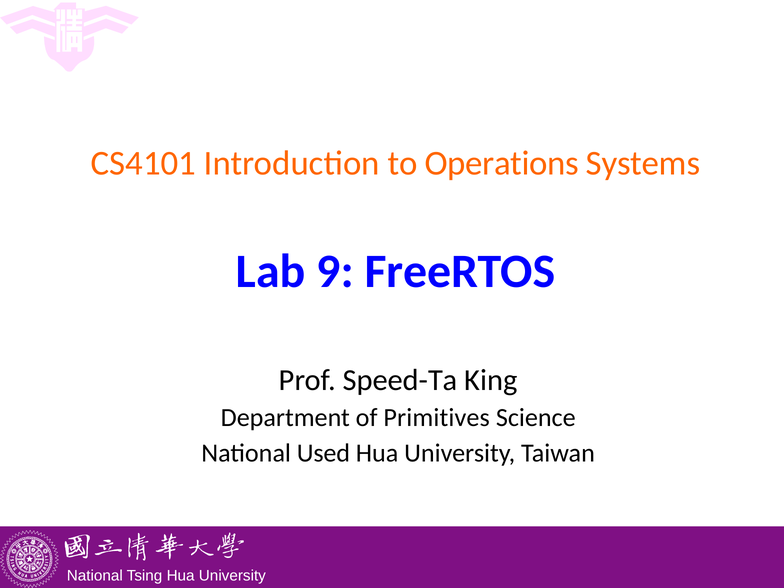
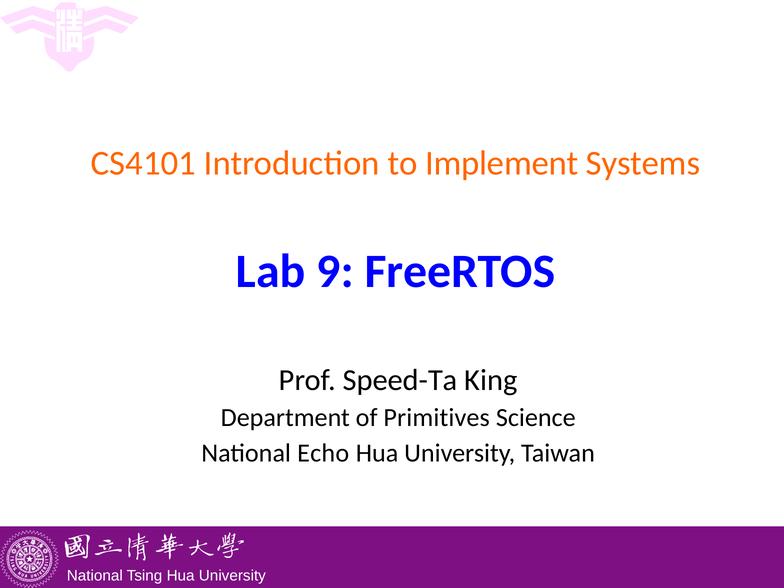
Operations: Operations -> Implement (502, 163)
Used: Used -> Echo (323, 453)
